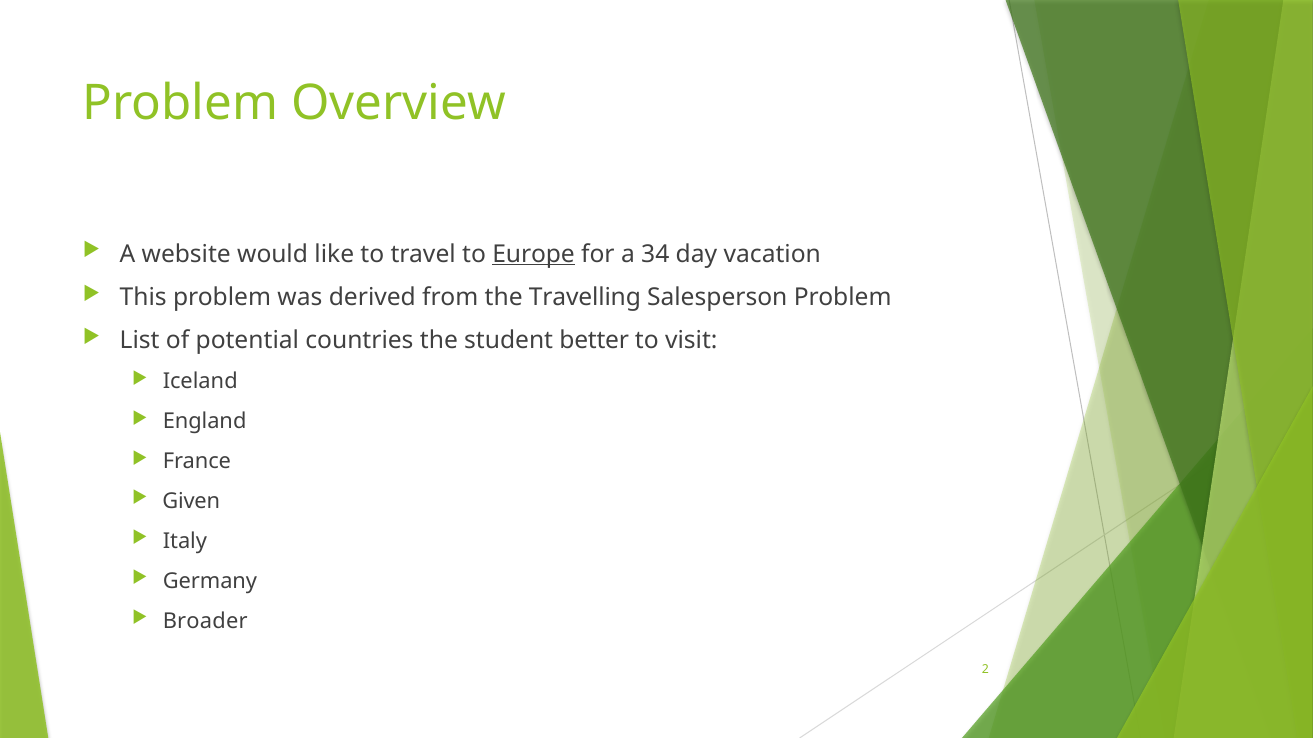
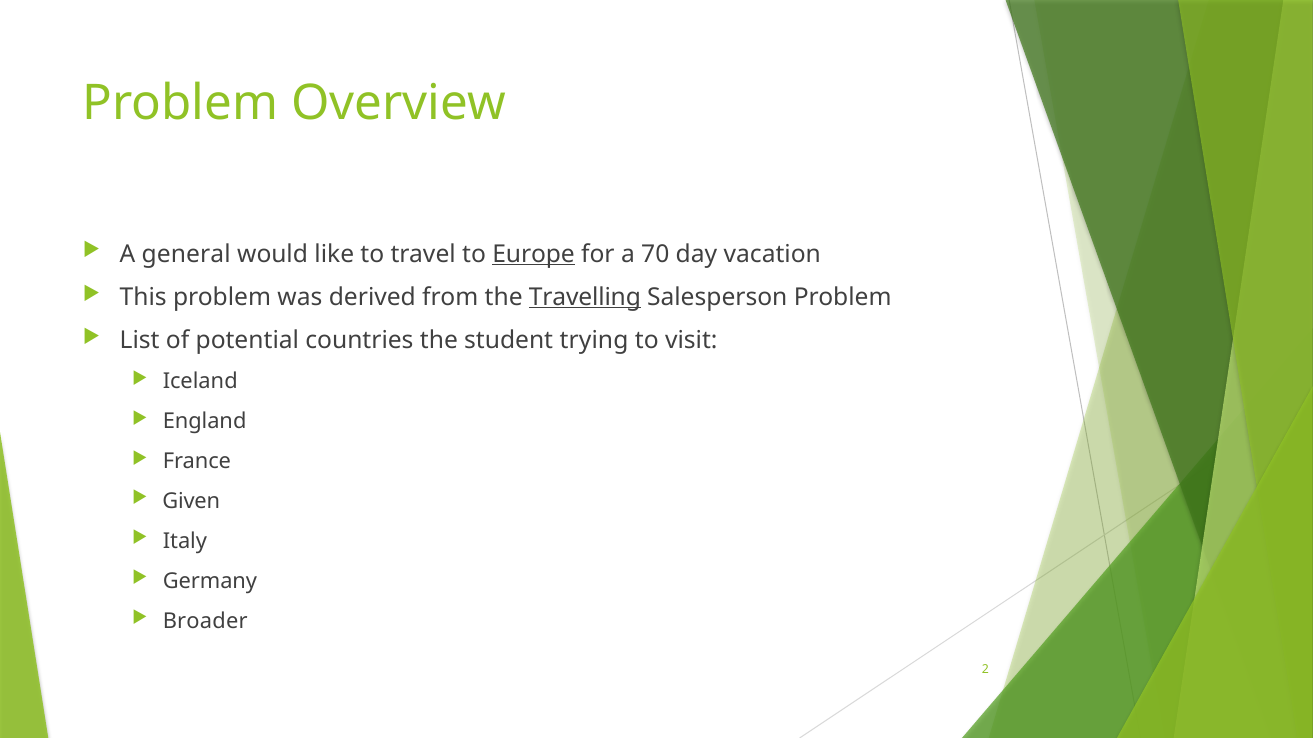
website: website -> general (186, 254)
34: 34 -> 70 (655, 254)
Travelling underline: none -> present (585, 297)
better: better -> trying (594, 341)
